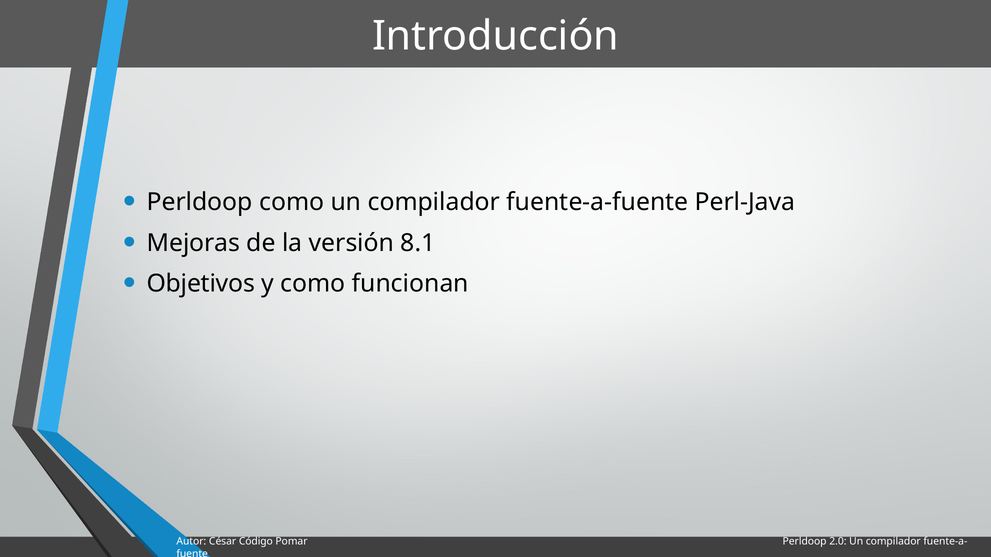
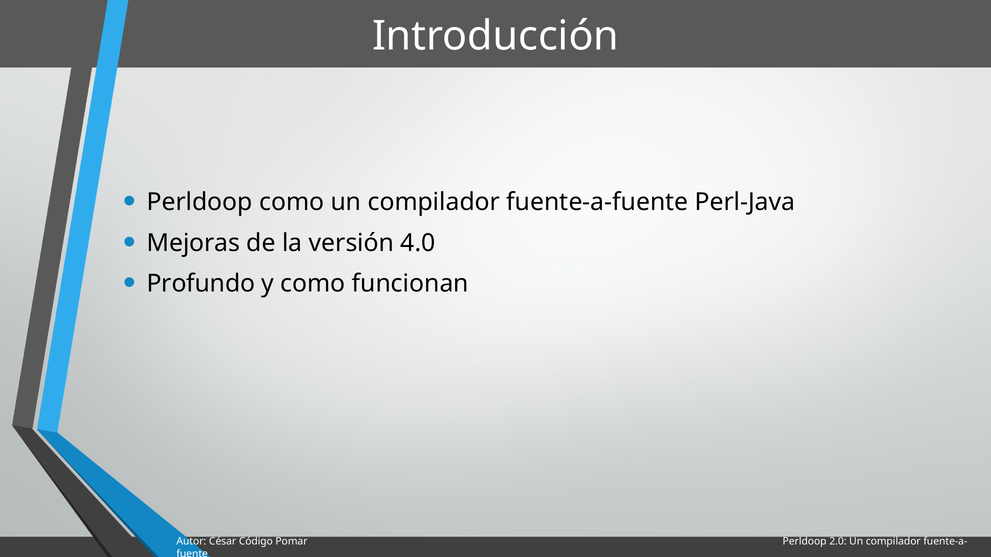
8.1: 8.1 -> 4.0 (418, 243)
Objetivos: Objetivos -> Profundo (201, 284)
